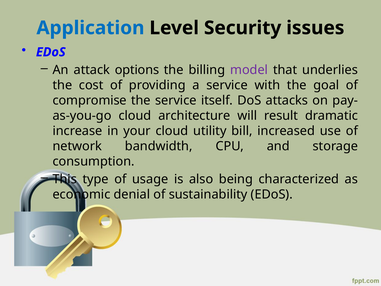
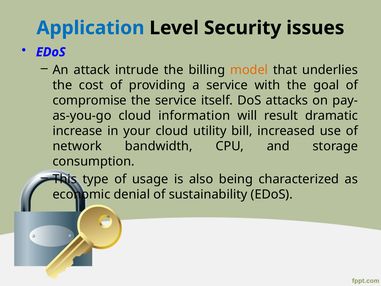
options: options -> intrude (137, 70)
model colour: purple -> orange (249, 70)
architecture: architecture -> information (194, 116)
